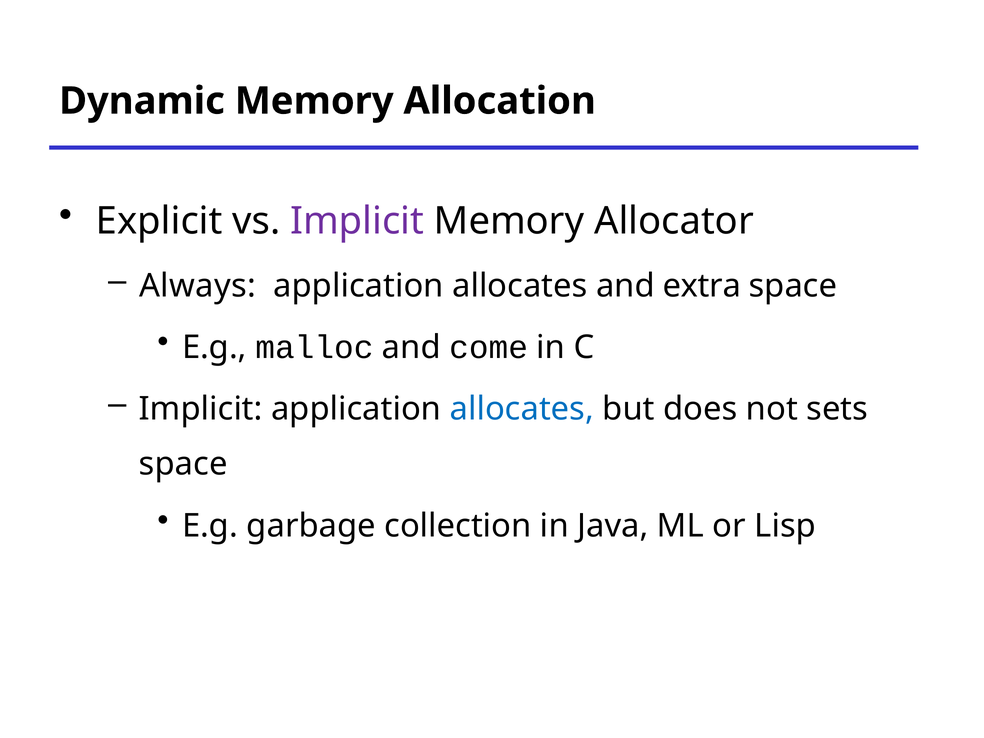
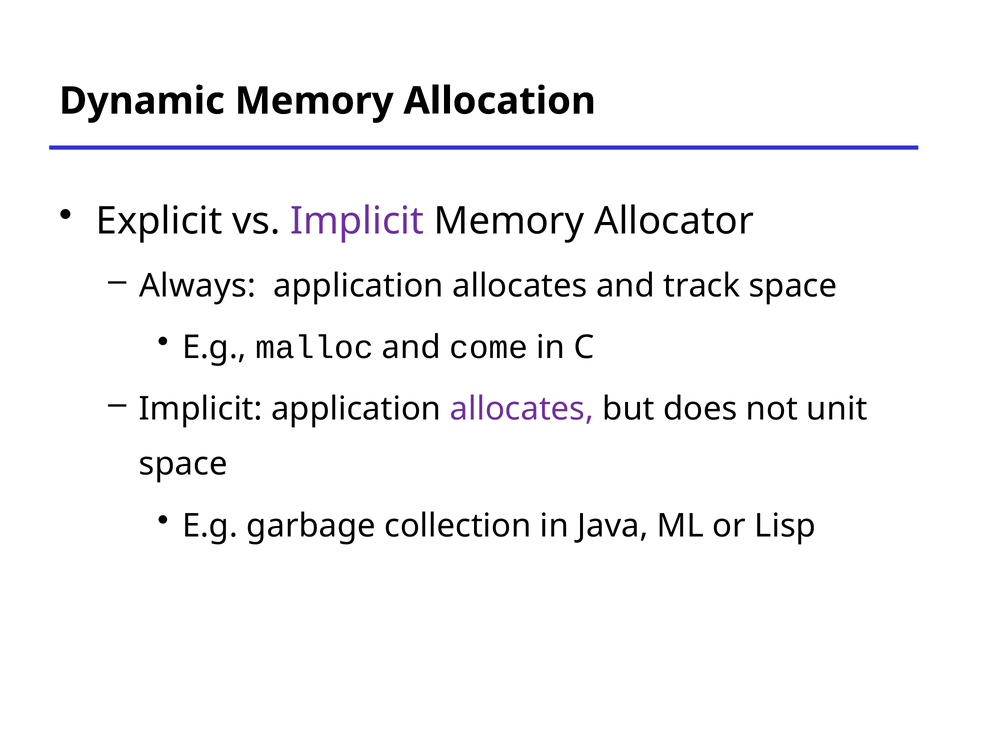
extra: extra -> track (702, 286)
allocates colour: blue -> purple (522, 409)
sets: sets -> unit (837, 409)
